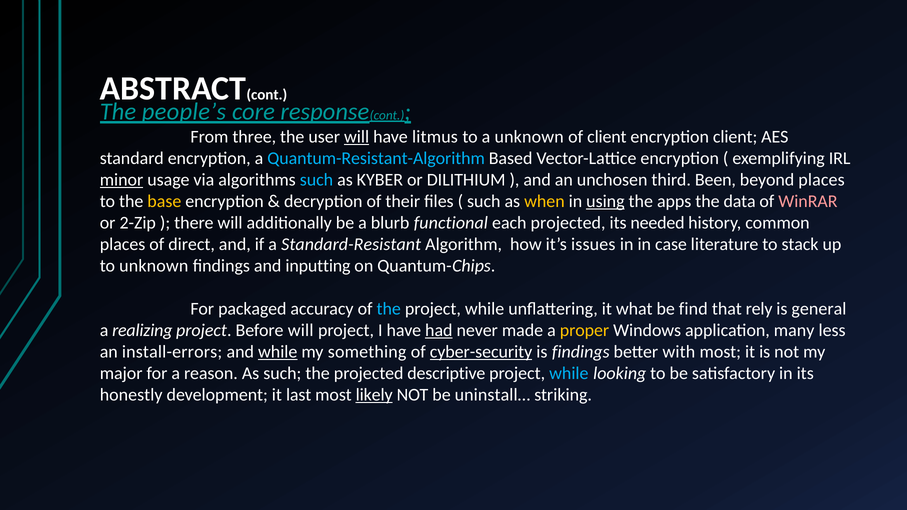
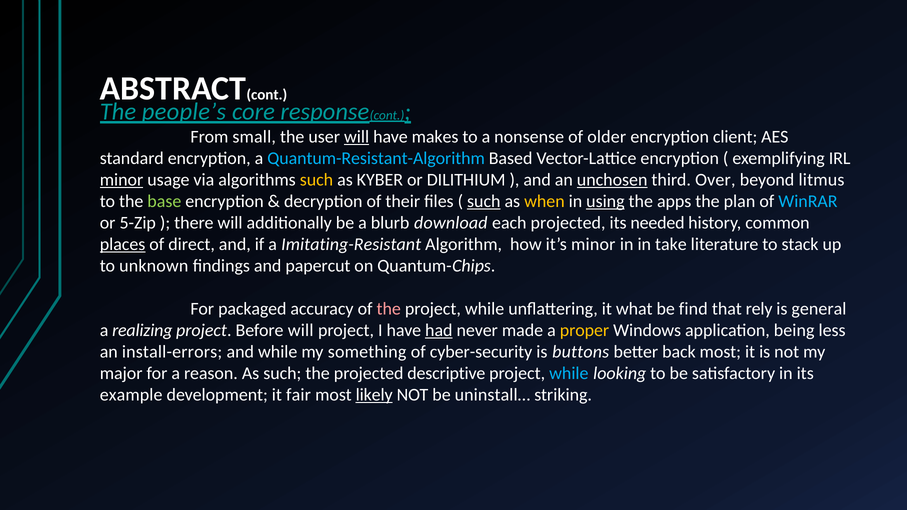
three: three -> small (254, 137)
litmus: litmus -> makes (435, 137)
a unknown: unknown -> nonsense (529, 137)
of client: client -> older (607, 137)
such colour: light blue -> yellow (316, 180)
unchosen underline: none -> present (612, 180)
Been: Been -> Over (715, 180)
beyond places: places -> litmus (821, 180)
base colour: yellow -> light green (164, 201)
such underline: none -> present (484, 201)
data: data -> plan (739, 201)
WinRAR colour: pink -> light blue (808, 201)
2-Zip: 2-Zip -> 5-Zip (138, 223)
functional: functional -> download (451, 223)
places underline: none -> present (123, 244)
Standard-Resistant: Standard-Resistant -> Imitating-Resistant (351, 244)
it’s issues: issues -> minor (593, 244)
case: case -> take (671, 244)
inputting: inputting -> papercut (318, 266)
the colour: light blue -> pink (389, 309)
many: many -> being (794, 331)
while underline: present -> none (278, 352)
cyber-security underline: present -> none (481, 352)
is findings: findings -> buttons (581, 352)
with: with -> back (679, 352)
honestly: honestly -> example (131, 395)
last: last -> fair (298, 395)
